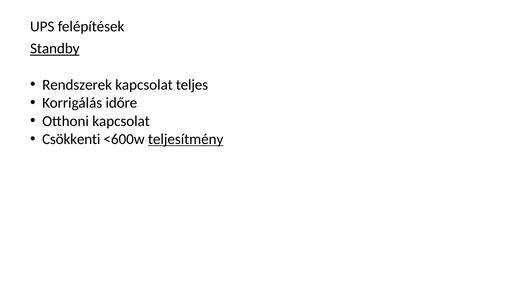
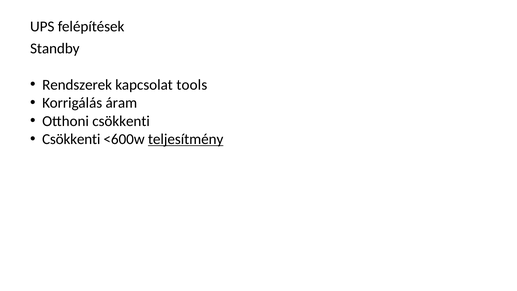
Standby underline: present -> none (55, 49)
teljes: teljes -> tools (192, 85)
időre: időre -> áram (121, 103)
Otthoni kapcsolat: kapcsolat -> csökkenti (121, 121)
